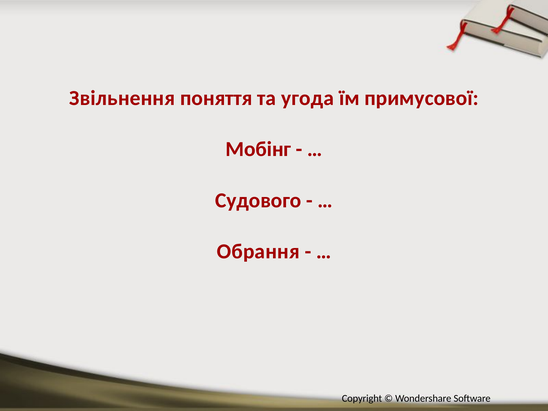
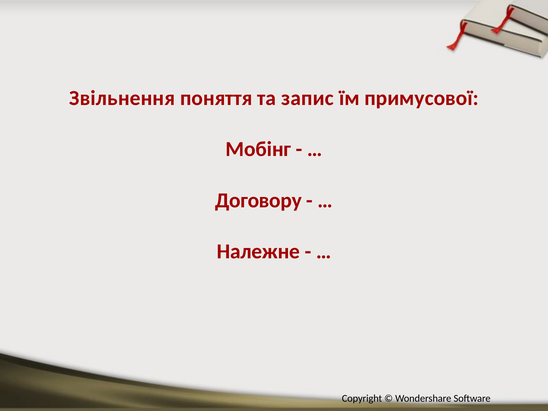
угода: угода -> запис (307, 98)
Судового: Судового -> Договору (258, 200)
Обрання: Обрання -> Належне (258, 252)
